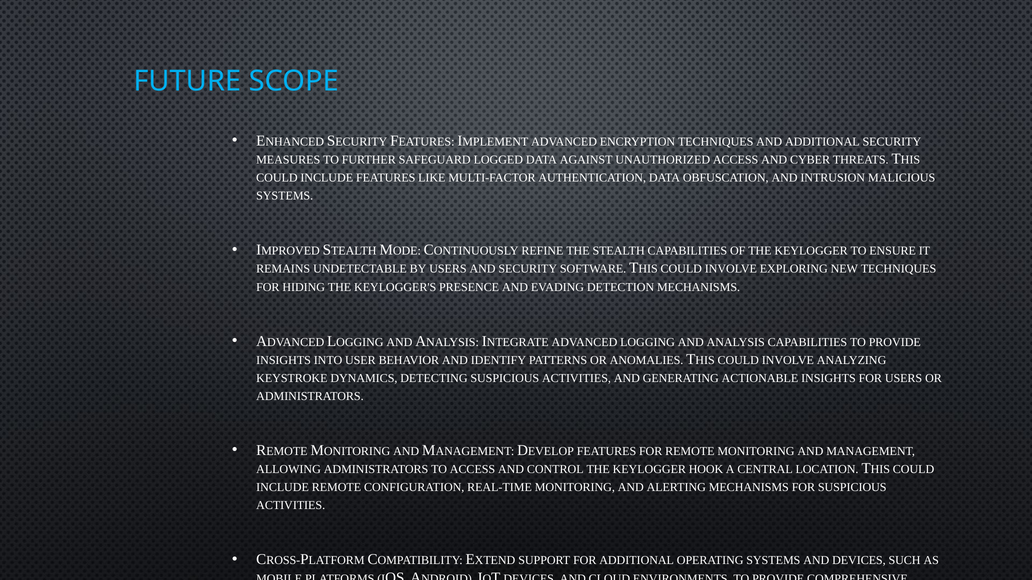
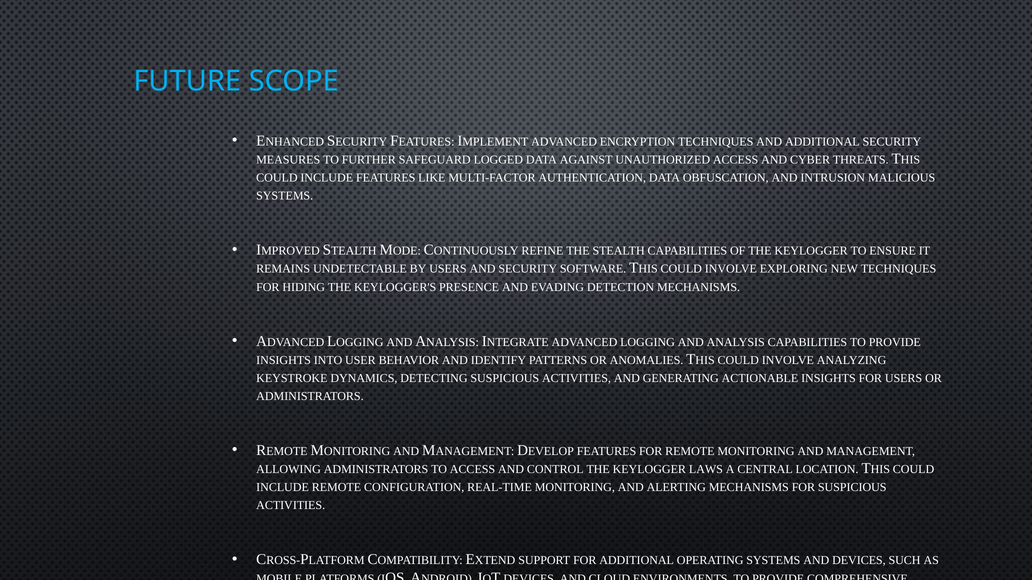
HOOK: HOOK -> LAWS (706, 470)
